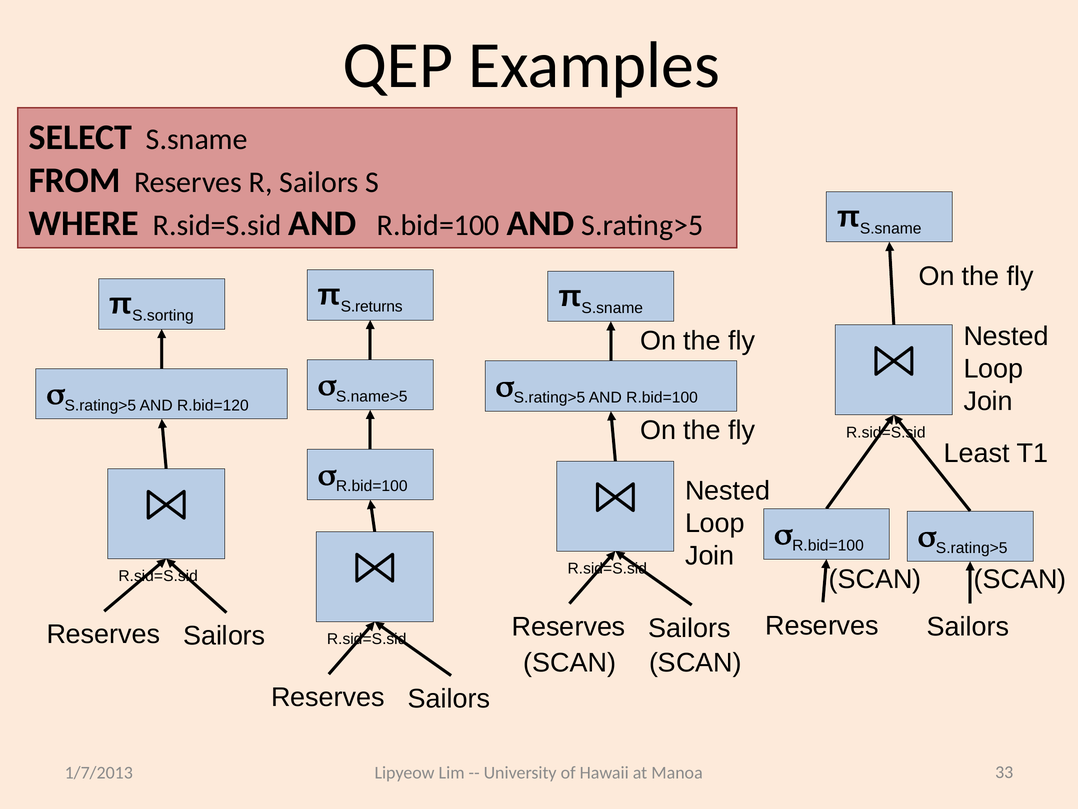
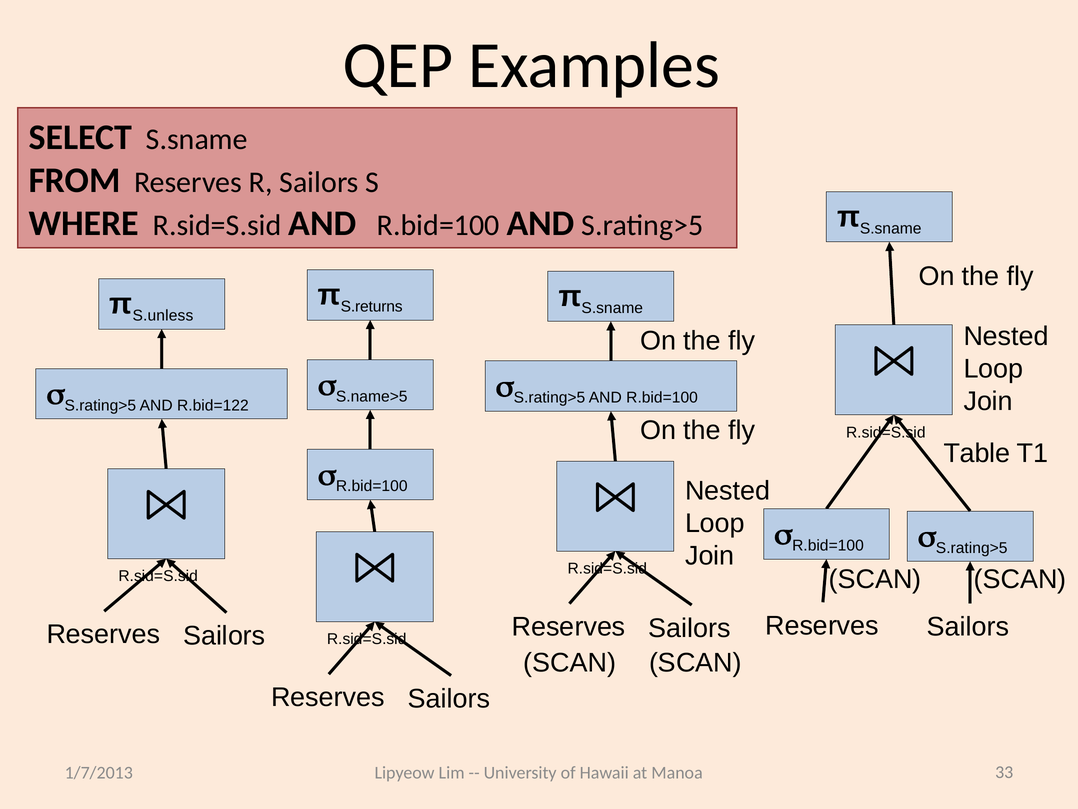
S.sorting: S.sorting -> S.unless (163, 315)
R.bid=120: R.bid=120 -> R.bid=122 (213, 405)
Least: Least -> Table (977, 453)
